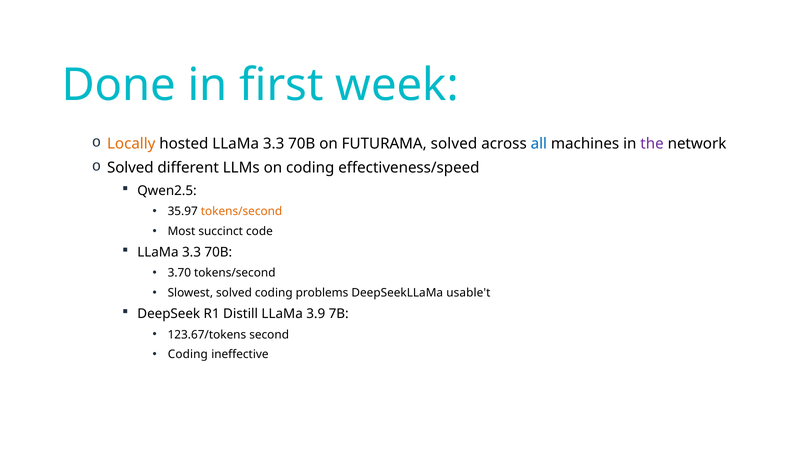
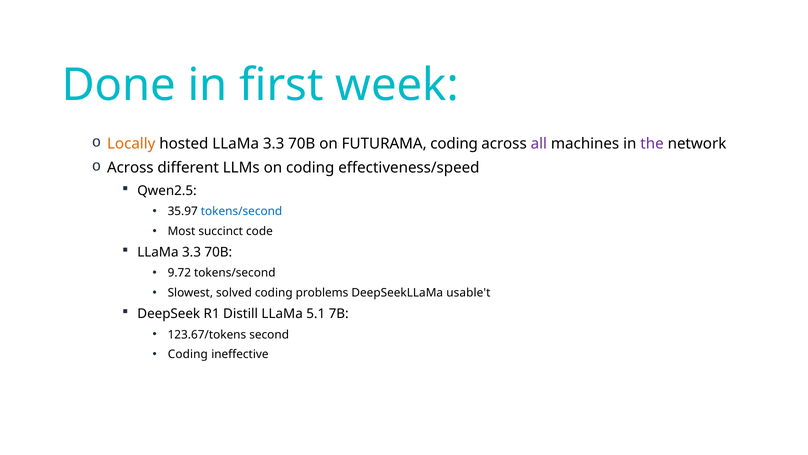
FUTURAMA solved: solved -> coding (454, 144)
all colour: blue -> purple (539, 144)
Solved: Solved -> Across (130, 168)
tokens/second colour: orange -> blue (242, 211)
3.70: 3.70 -> 9.72 (179, 273)
3.9: 3.9 -> 5.1 (316, 314)
